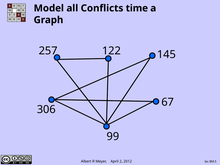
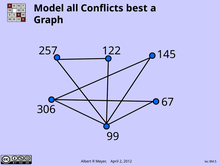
time: time -> best (137, 8)
